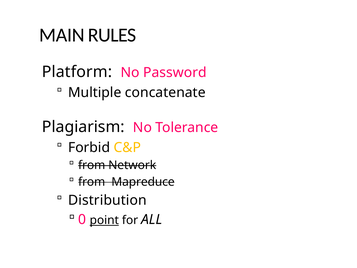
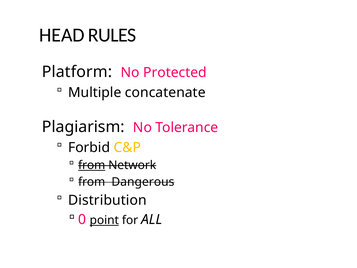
MAIN: MAIN -> HEAD (62, 35)
Password: Password -> Protected (175, 73)
from underline: none -> present (92, 165)
Mapreduce: Mapreduce -> Dangerous (143, 182)
